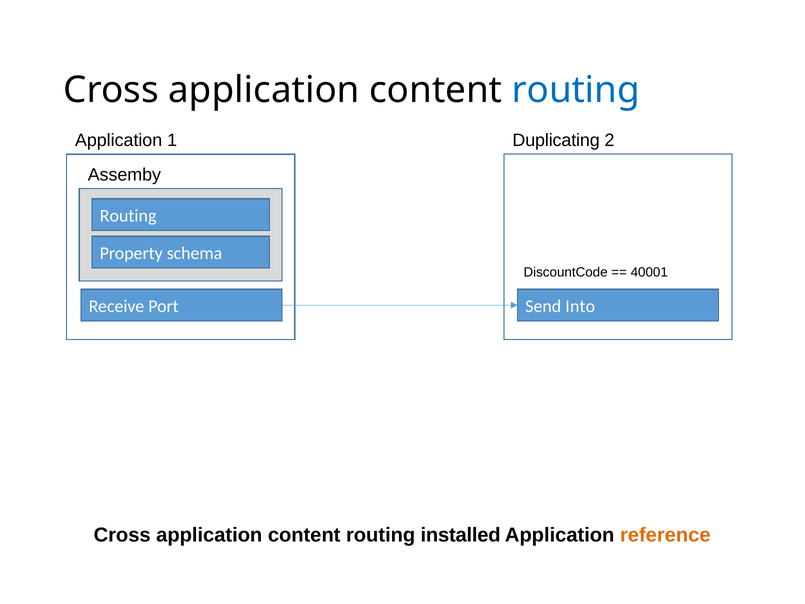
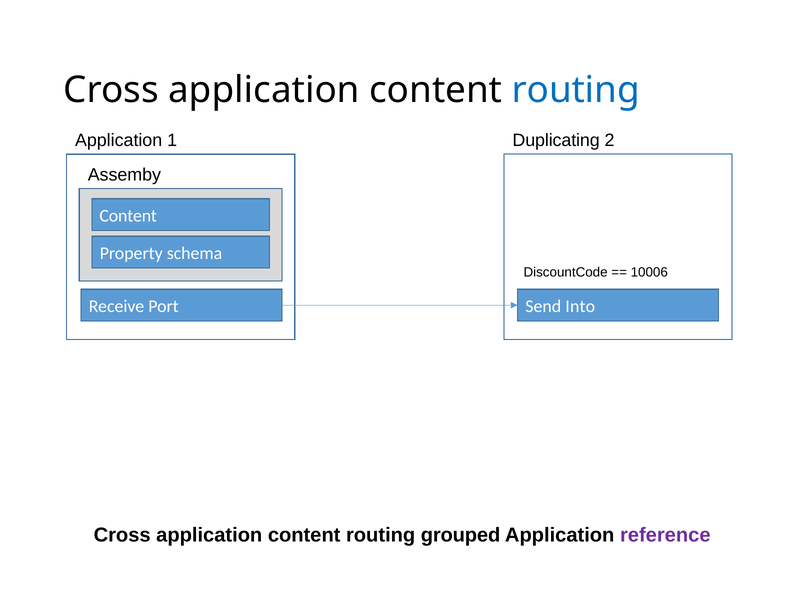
Routing: Routing -> Content (128, 216)
40001: 40001 -> 10006 (649, 272)
installed: installed -> grouped (461, 535)
reference colour: orange -> purple (665, 535)
